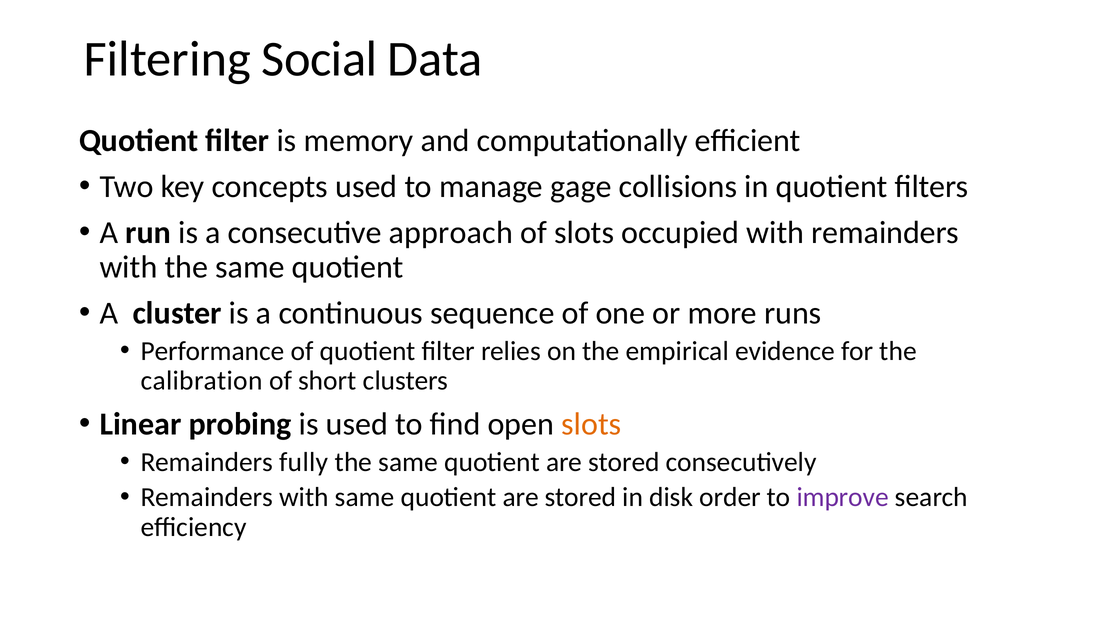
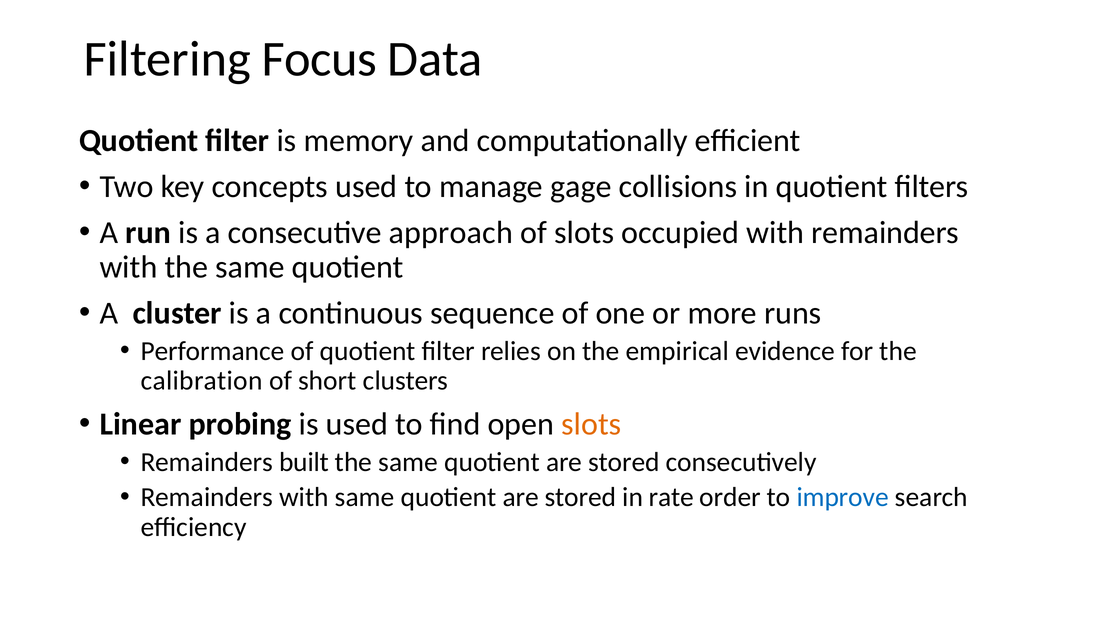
Social: Social -> Focus (319, 59)
fully: fully -> built (304, 463)
disk: disk -> rate (671, 498)
improve colour: purple -> blue (843, 498)
